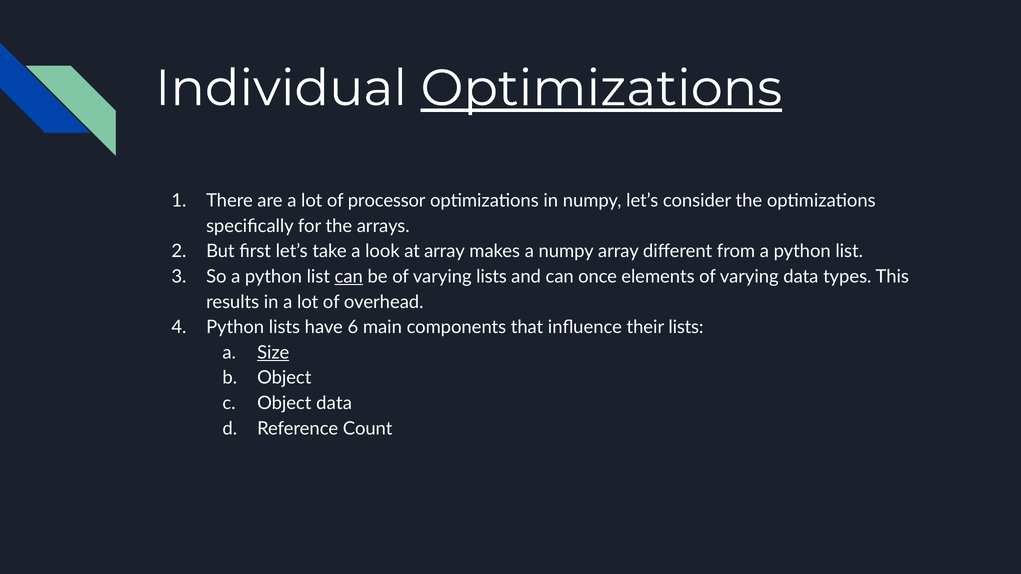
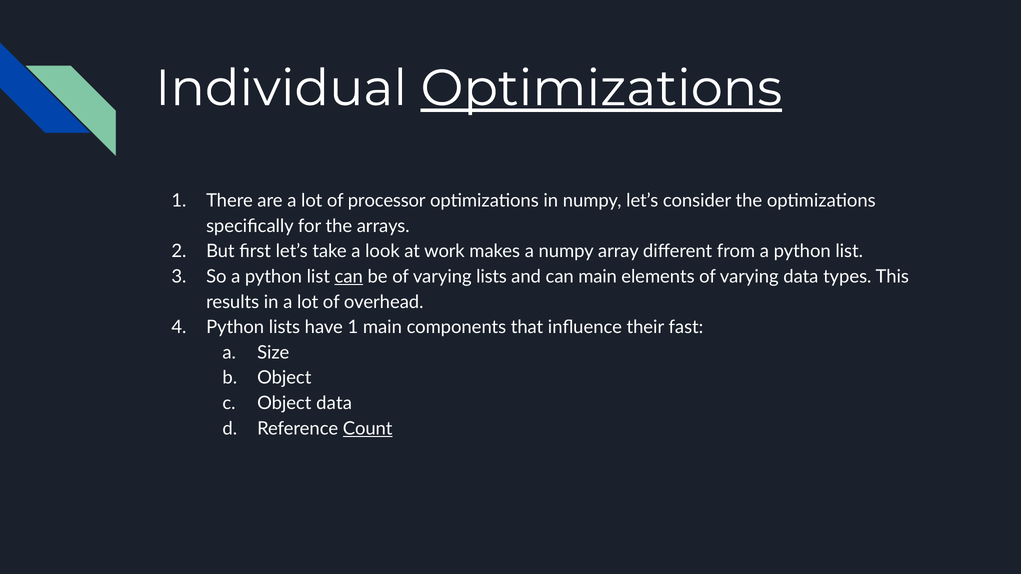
at array: array -> work (444, 251)
can once: once -> main (598, 277)
have 6: 6 -> 1 (353, 327)
their lists: lists -> fast (686, 327)
Size underline: present -> none (273, 353)
Count underline: none -> present (368, 429)
